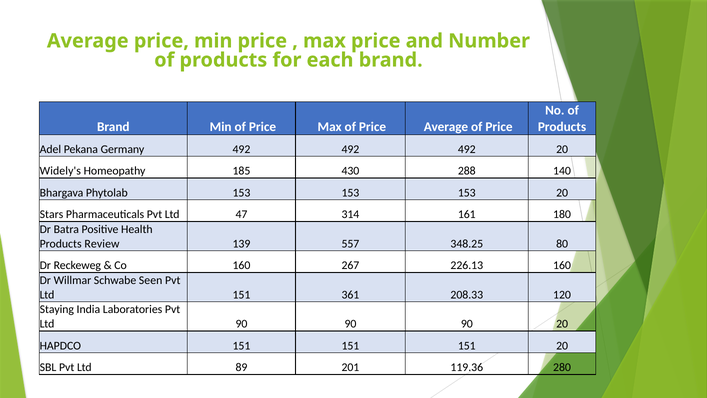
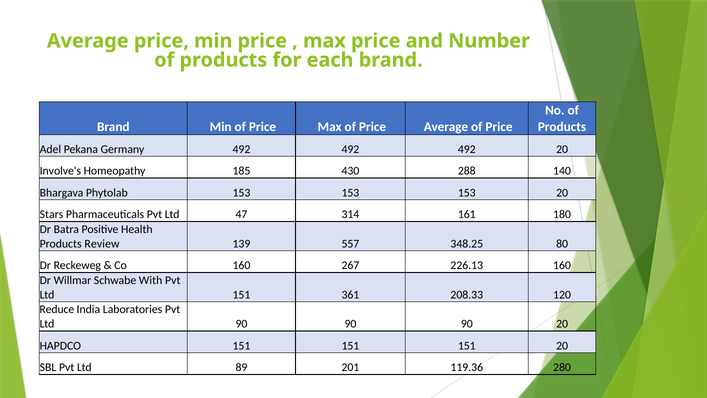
Widely's: Widely's -> Involve's (60, 171)
Seen: Seen -> With (151, 280)
Staying: Staying -> Reduce (57, 309)
